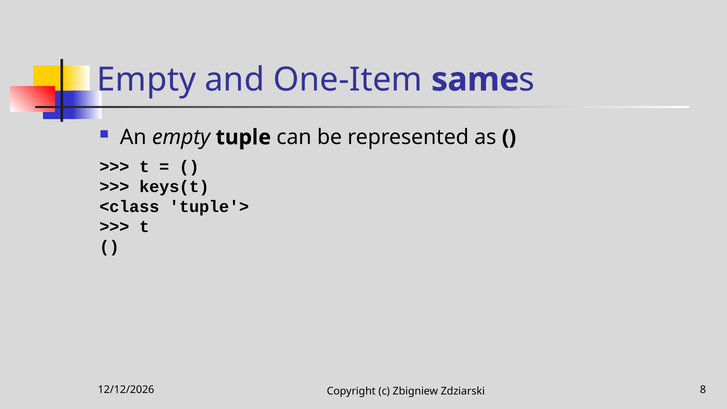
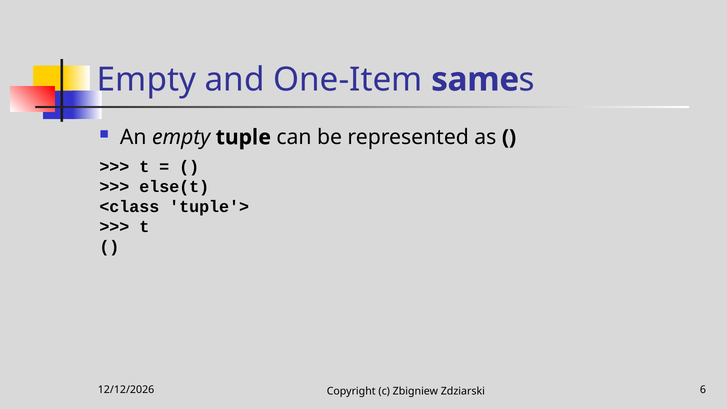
keys(t: keys(t -> else(t (174, 187)
8: 8 -> 6 (703, 389)
